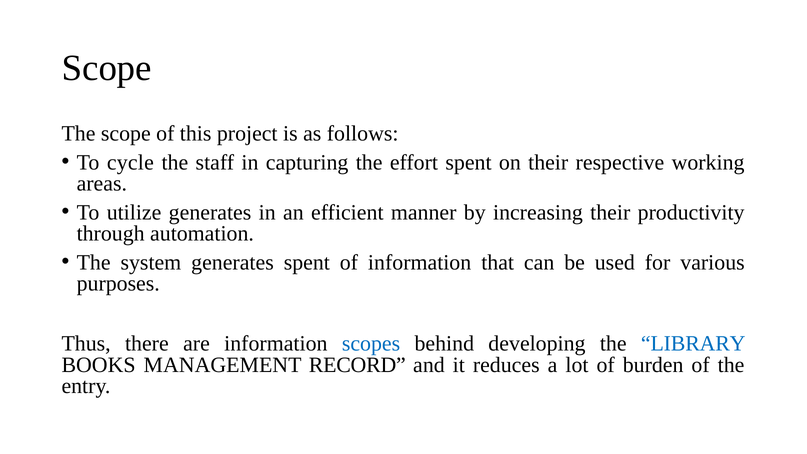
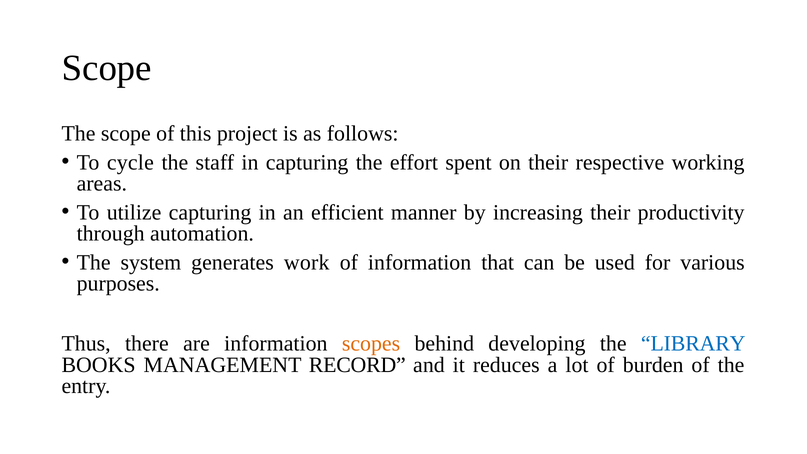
utilize generates: generates -> capturing (210, 212)
generates spent: spent -> work (307, 262)
scopes colour: blue -> orange (371, 344)
